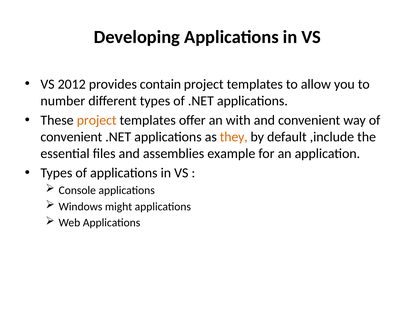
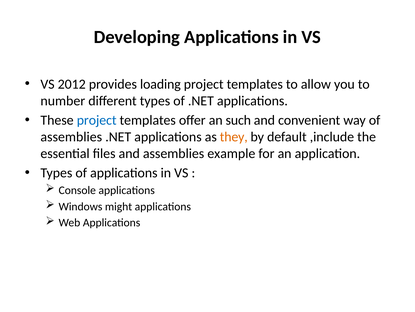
contain: contain -> loading (160, 84)
project colour: orange -> blue (97, 120)
with: with -> such (238, 120)
convenient: convenient -> assemblies (71, 137)
